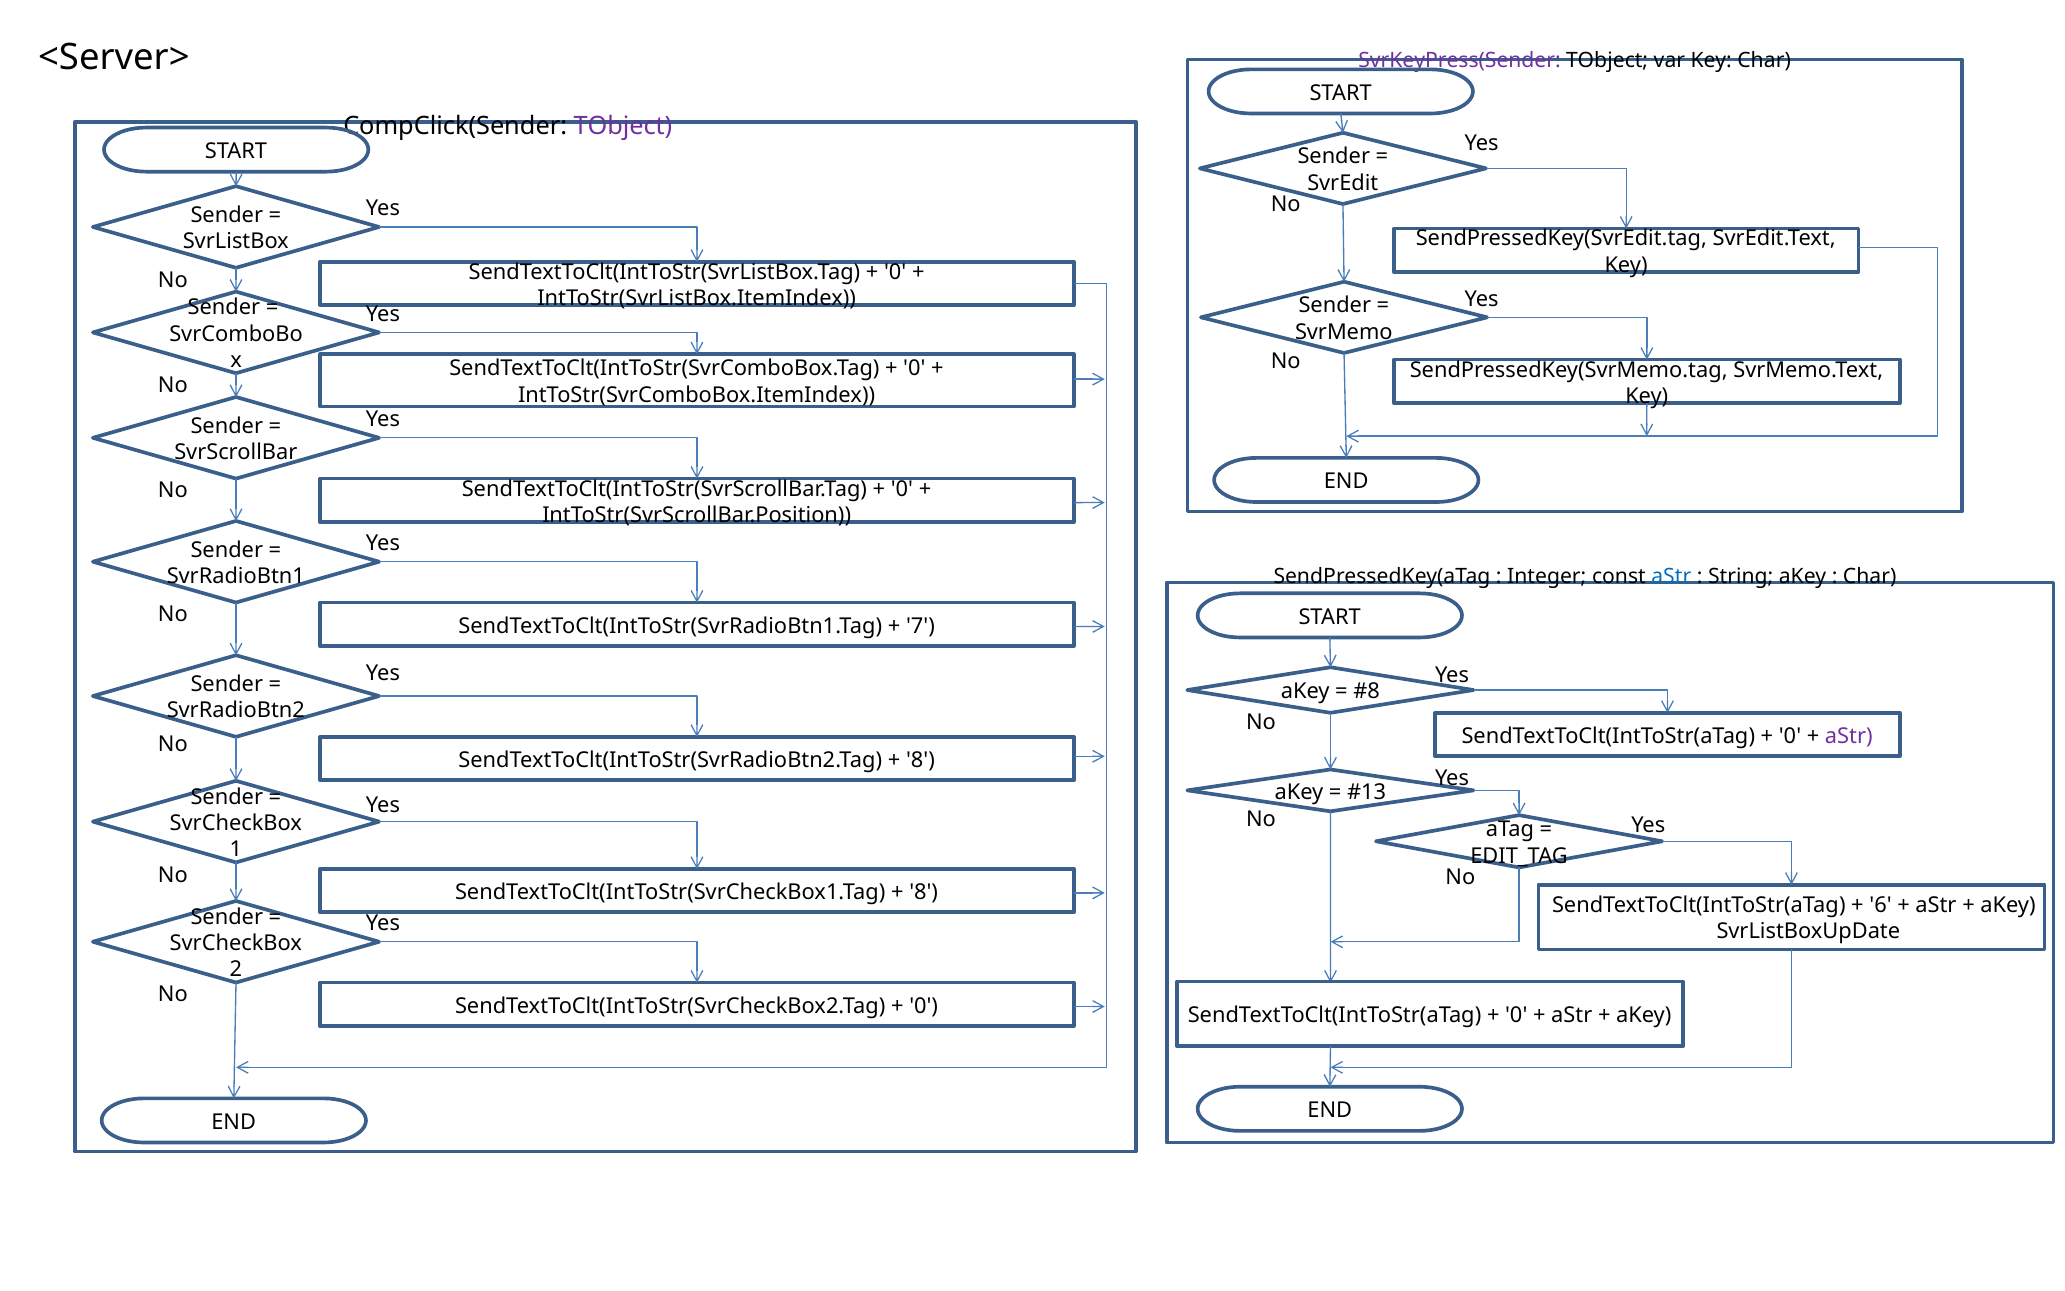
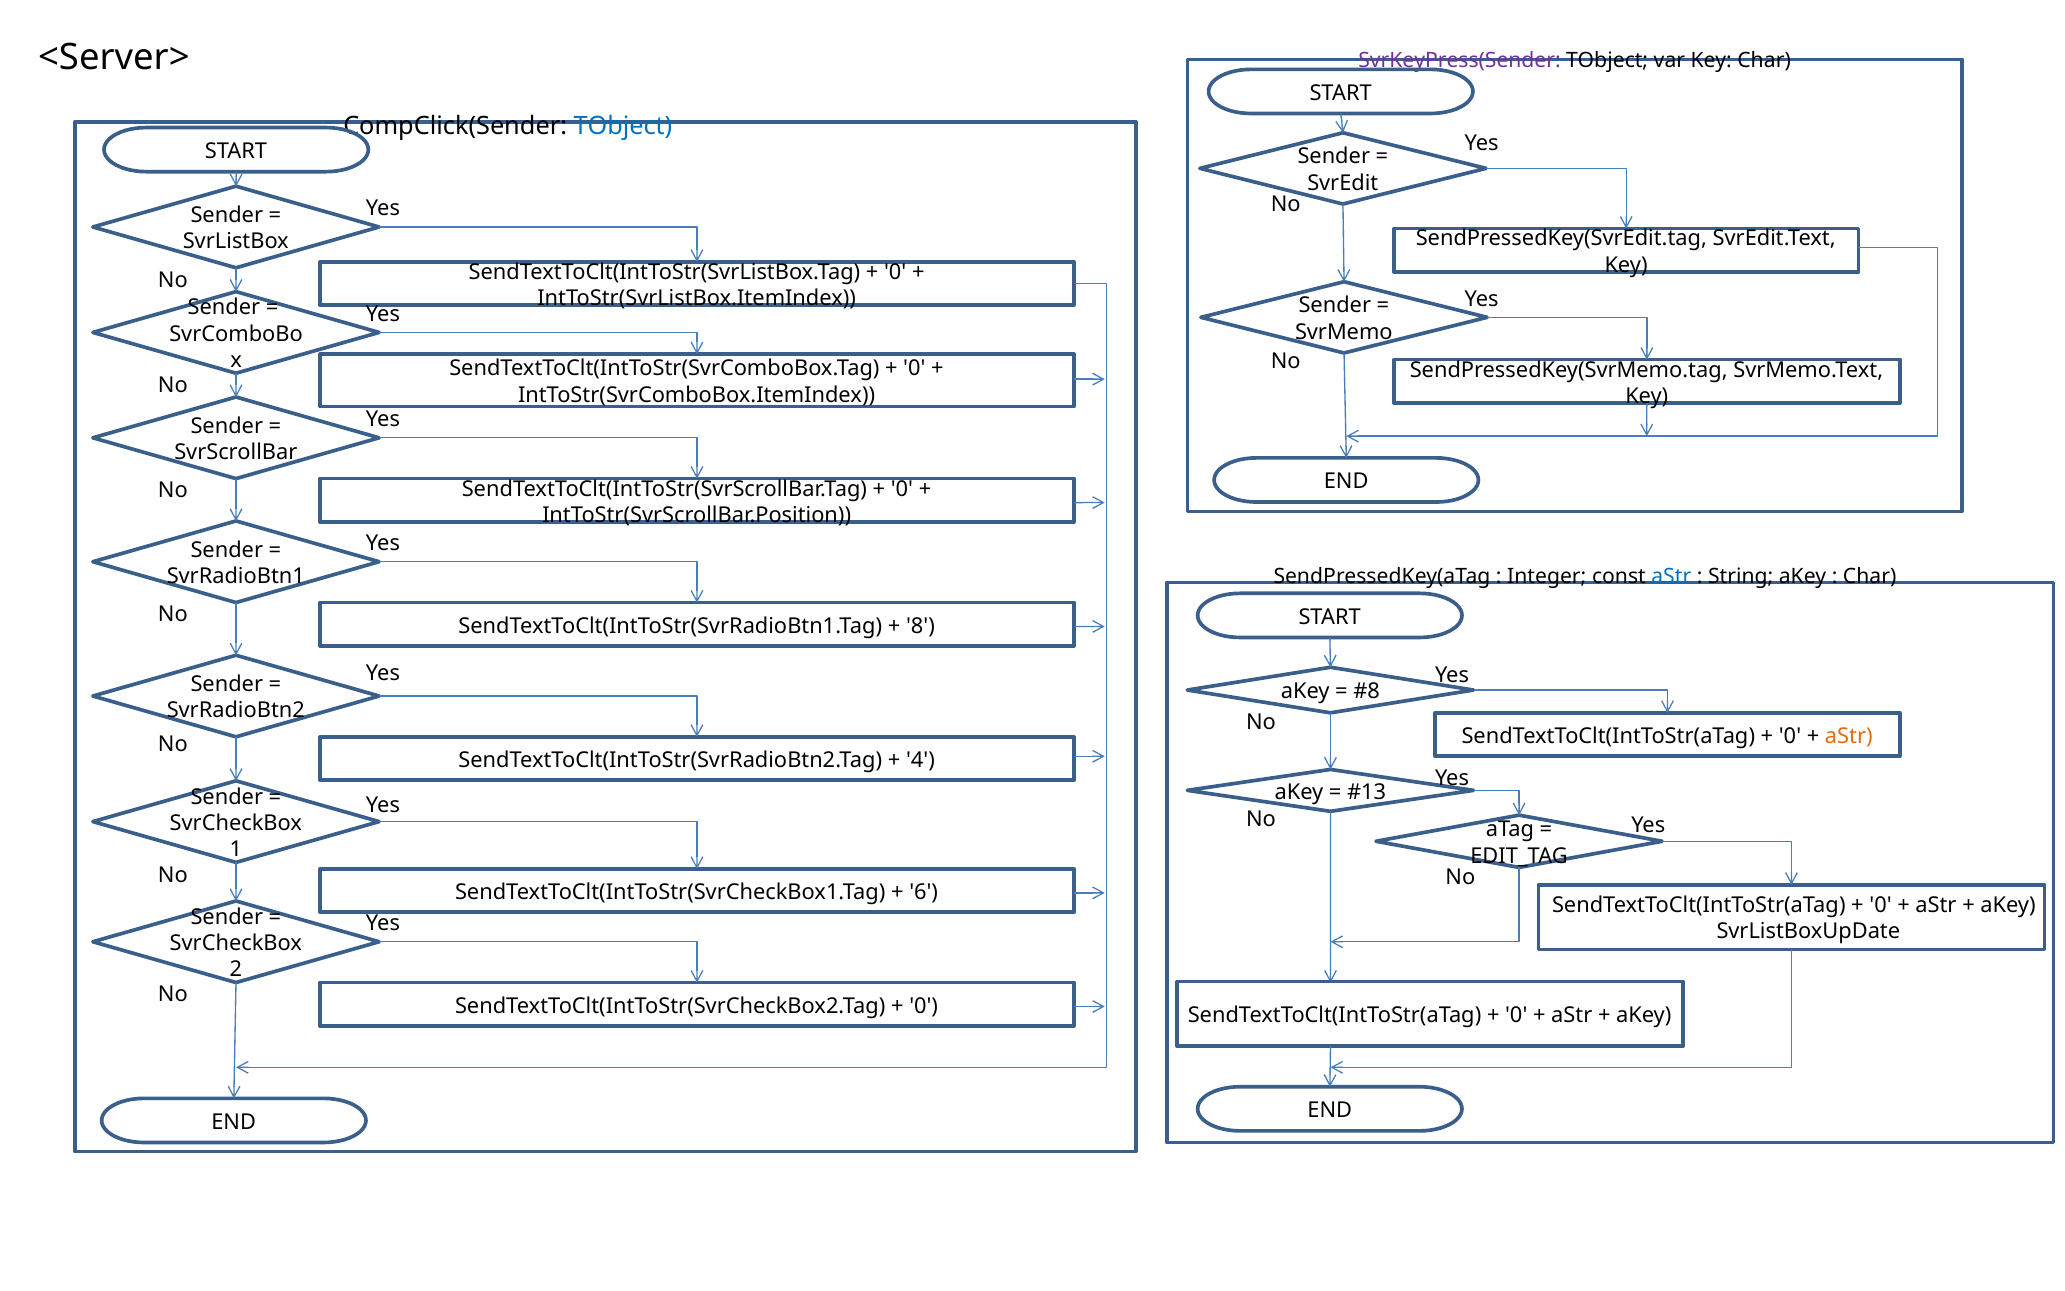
TObject colour: purple -> blue (623, 126)
7: 7 -> 8 (920, 626)
aStr colour: purple -> orange (1849, 736)
8: 8 -> 4 (920, 760)
8: 8 -> 6 (924, 892)
6: 6 -> 0 (1881, 905)
